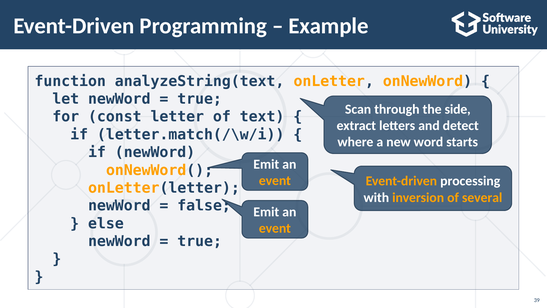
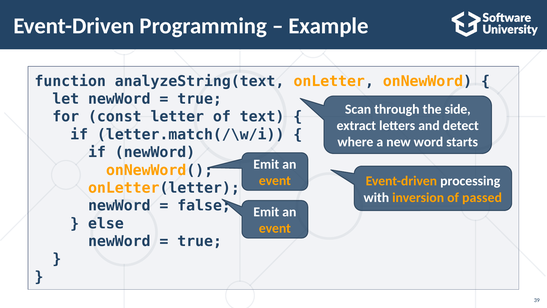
several: several -> passed (482, 197)
